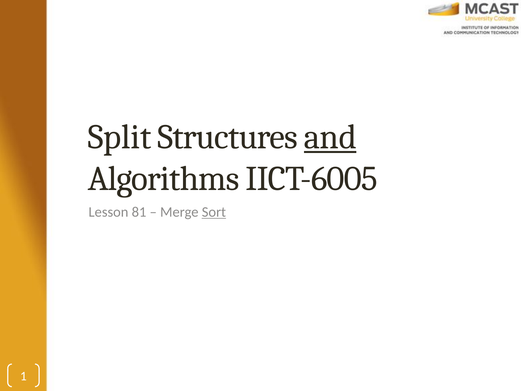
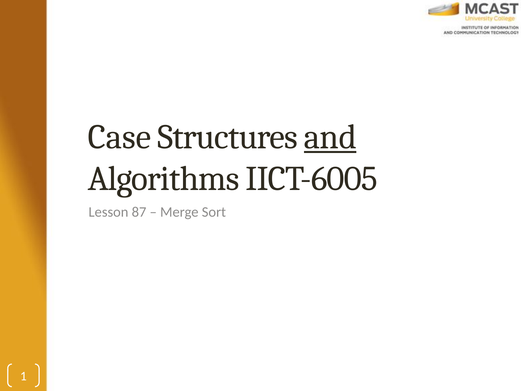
Split: Split -> Case (119, 137)
81: 81 -> 87 (139, 212)
Sort underline: present -> none (214, 212)
